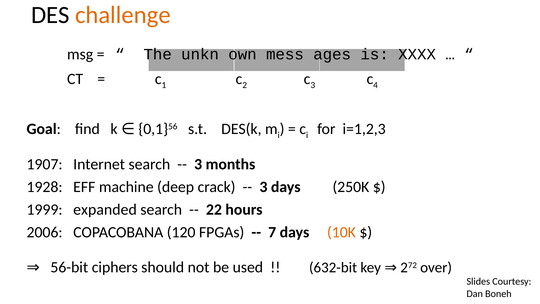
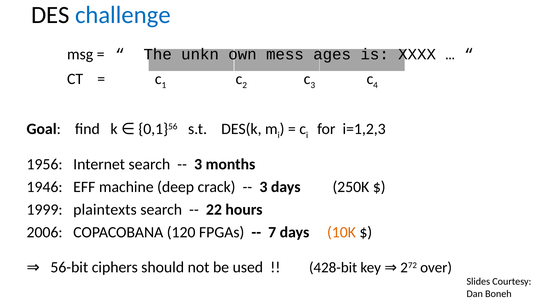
challenge colour: orange -> blue (123, 15)
1907: 1907 -> 1956 (45, 164)
1928: 1928 -> 1946 (45, 187)
expanded: expanded -> plaintexts (105, 209)
632-bit: 632-bit -> 428-bit (333, 267)
